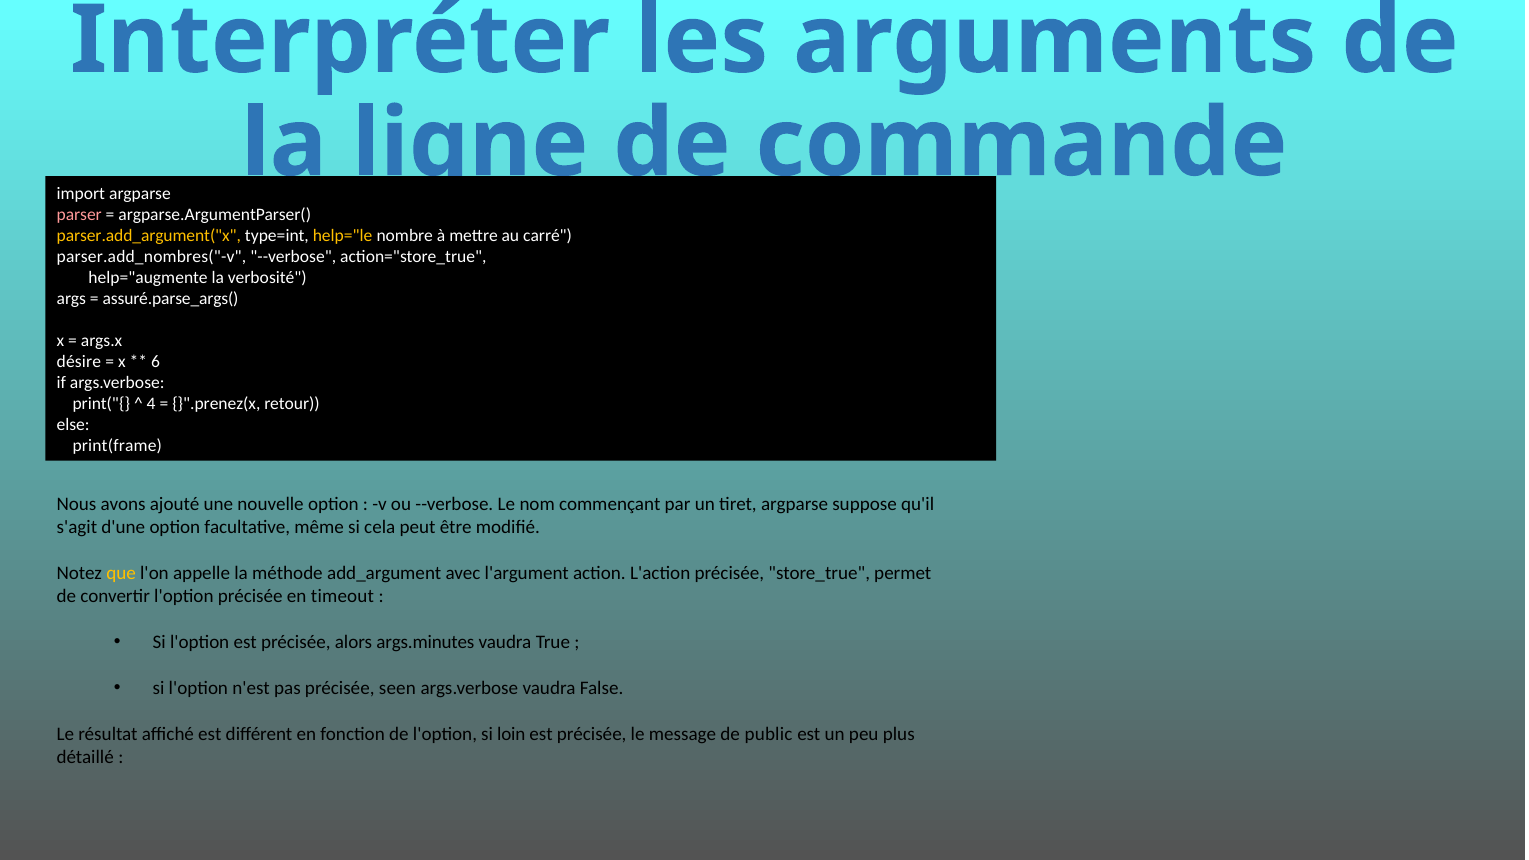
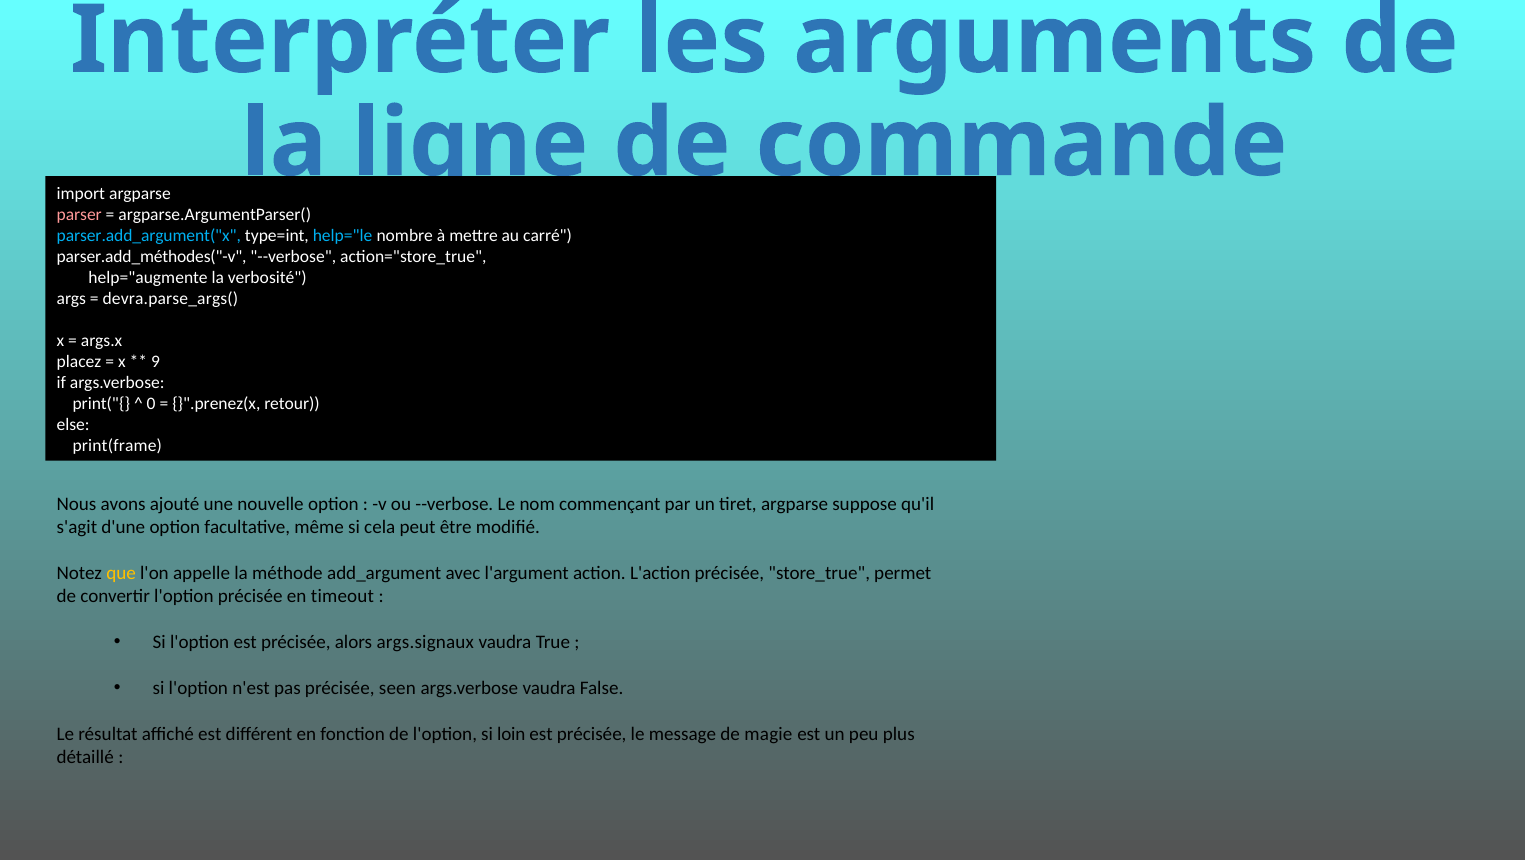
parser.add_argument("x colour: yellow -> light blue (149, 235)
help="le colour: yellow -> light blue (343, 235)
parser.add_nombres("-v: parser.add_nombres("-v -> parser.add_méthodes("-v (152, 257)
assuré.parse_args(: assuré.parse_args( -> devra.parse_args( (170, 299)
désire: désire -> placez (79, 362)
6: 6 -> 9 (156, 362)
4: 4 -> 0 (151, 404)
args.minutes: args.minutes -> args.signaux (425, 642)
public: public -> magie (768, 734)
